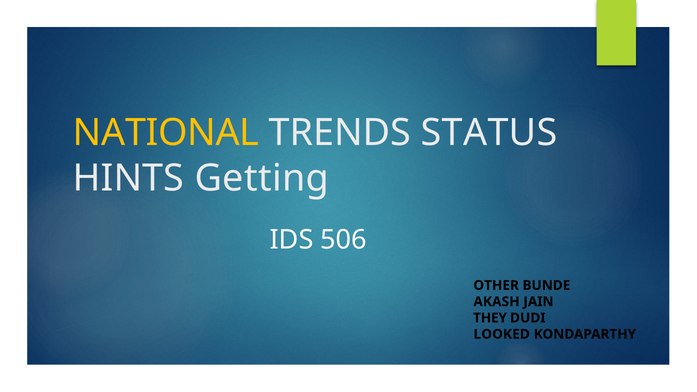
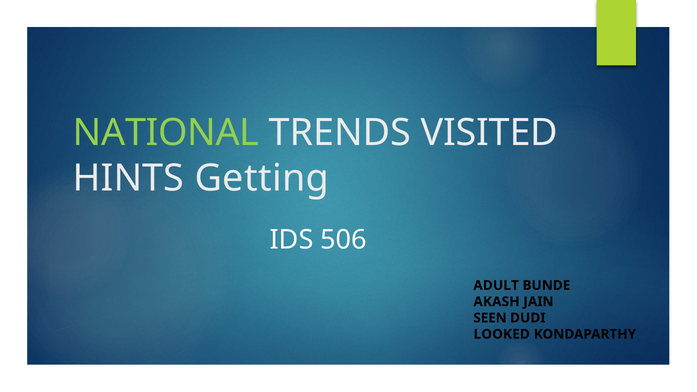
NATIONAL colour: yellow -> light green (166, 133)
STATUS: STATUS -> VISITED (489, 133)
OTHER: OTHER -> ADULT (496, 285)
THEY: THEY -> SEEN (490, 318)
